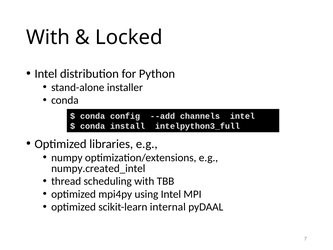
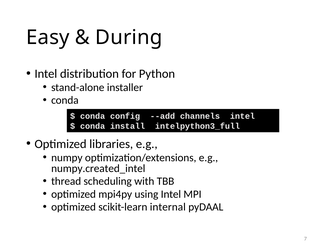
With: With -> Easy (48, 37)
Locked: Locked -> During (129, 37)
